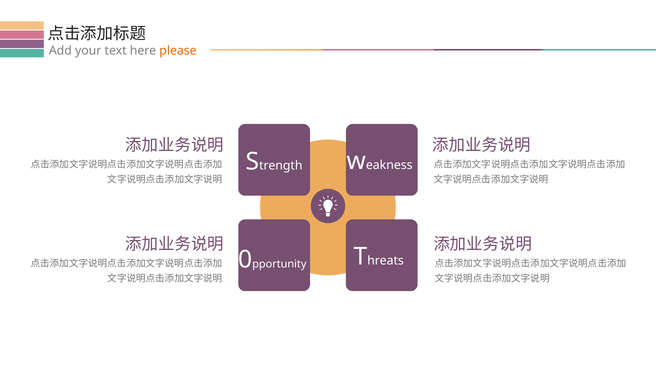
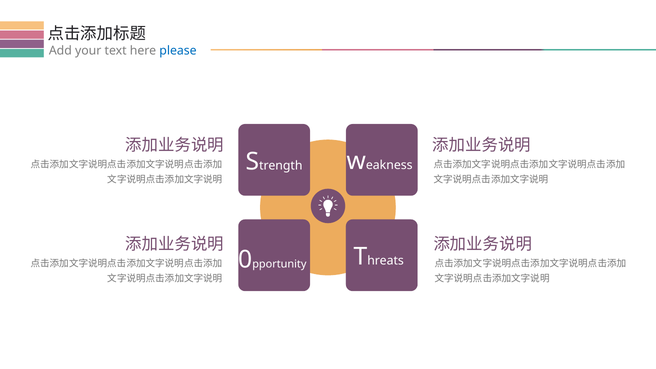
please colour: orange -> blue (178, 51)
